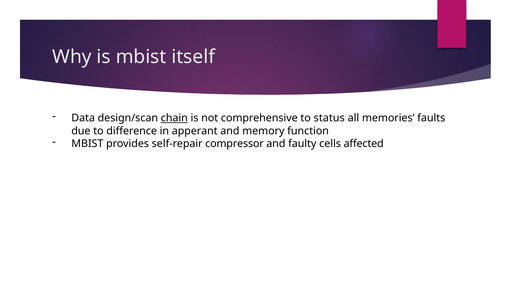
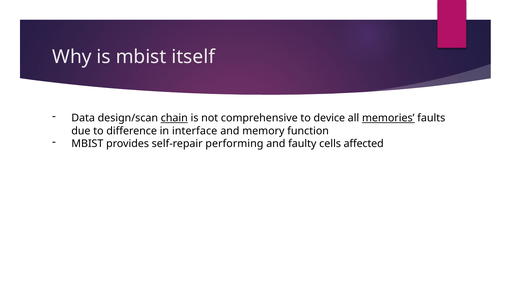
status: status -> device (329, 118)
memories underline: none -> present (388, 118)
apperant: apperant -> interface (195, 131)
compressor: compressor -> performing (234, 144)
